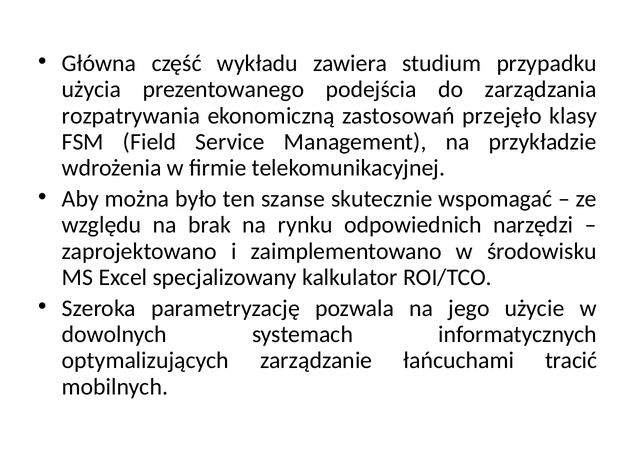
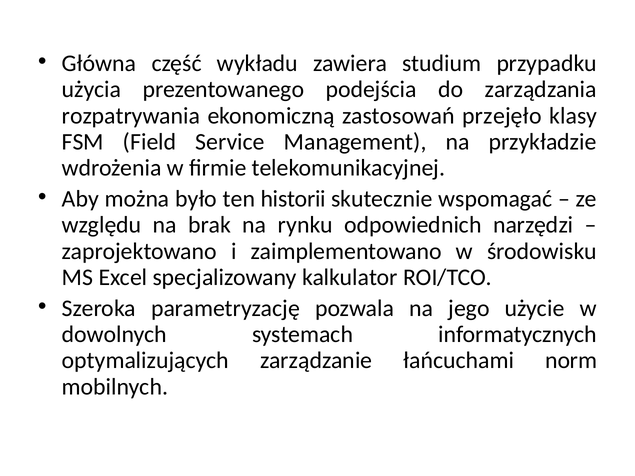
szanse: szanse -> historii (293, 199)
tracić: tracić -> norm (571, 361)
